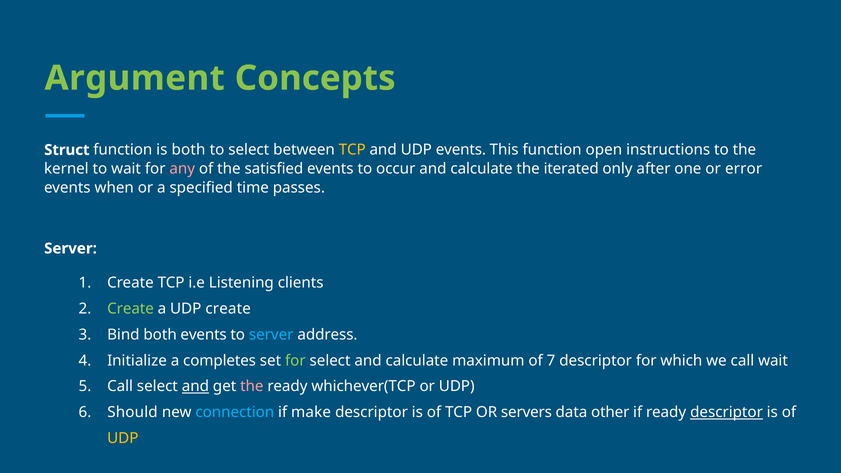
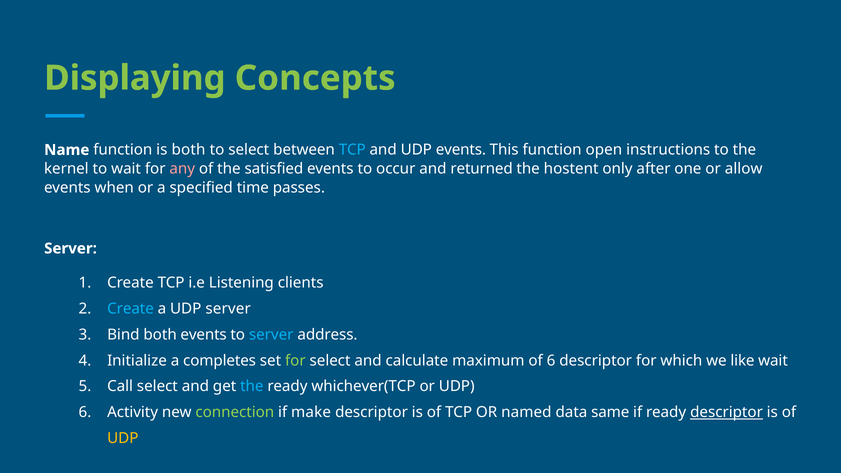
Argument: Argument -> Displaying (135, 78)
Struct: Struct -> Name (67, 150)
TCP colour: yellow -> light blue (352, 150)
occur and calculate: calculate -> returned (482, 169)
iterated: iterated -> hostent (571, 169)
error: error -> allow (744, 169)
Create colour: light green -> light blue (131, 309)
UDP create: create -> server (228, 309)
of 7: 7 -> 6 (551, 361)
we call: call -> like (743, 361)
and underline: present -> none (195, 387)
the colour: pink -> light blue (252, 387)
Should: Should -> Activity (133, 412)
connection colour: light blue -> light green (235, 412)
servers: servers -> named (526, 412)
other: other -> same (610, 412)
